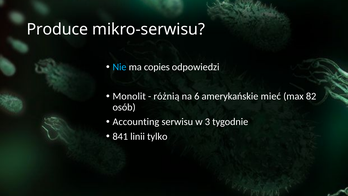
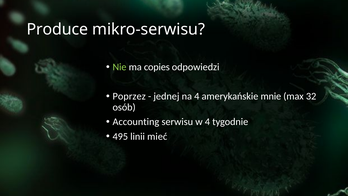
Nie colour: light blue -> light green (120, 67)
Monolit: Monolit -> Poprzez (129, 96)
różnią: różnią -> jednej (166, 96)
na 6: 6 -> 4 (197, 96)
mieć: mieć -> mnie (271, 96)
82: 82 -> 32 (311, 96)
w 3: 3 -> 4 (207, 122)
841: 841 -> 495 (120, 136)
tylko: tylko -> mieć (157, 136)
